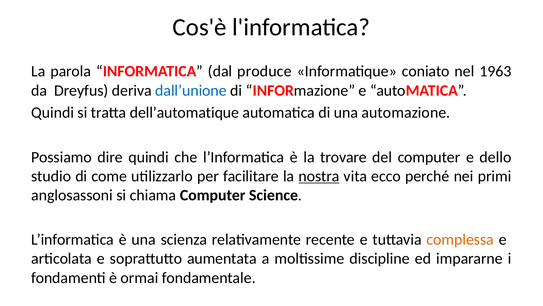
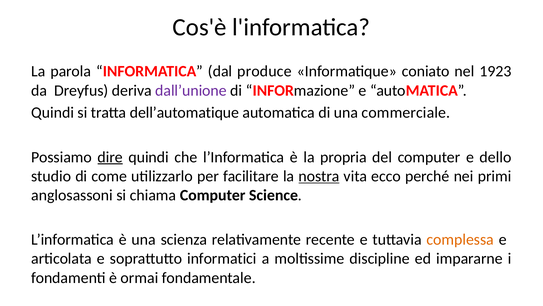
1963: 1963 -> 1923 (495, 71)
dall’unione colour: blue -> purple (191, 90)
automazione: automazione -> commerciale (406, 112)
dire underline: none -> present (110, 157)
trovare: trovare -> propria (344, 157)
aumentata: aumentata -> informatici (222, 258)
